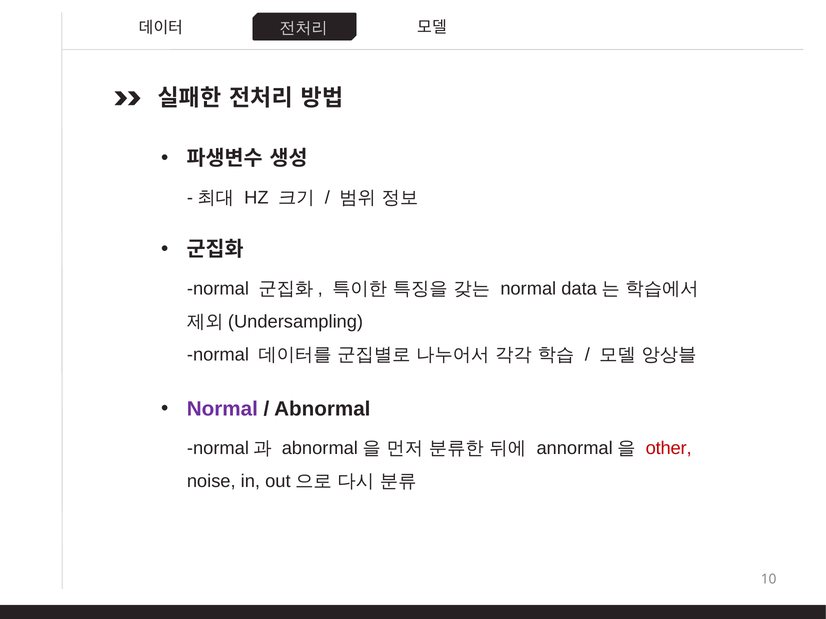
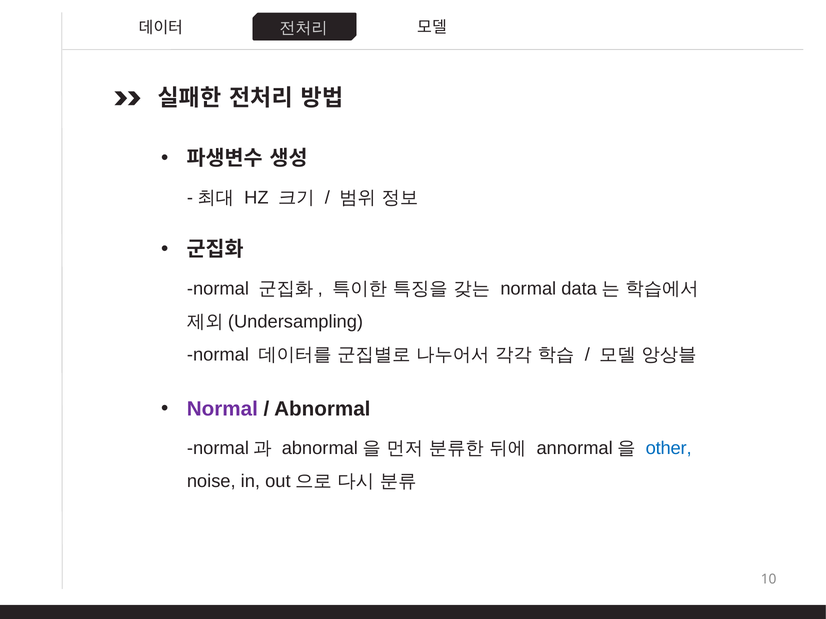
other colour: red -> blue (669, 448)
